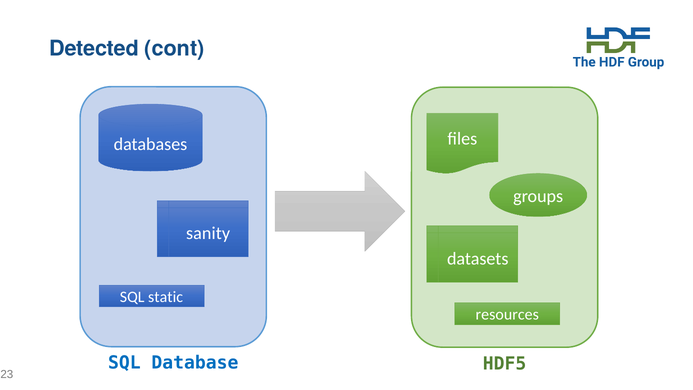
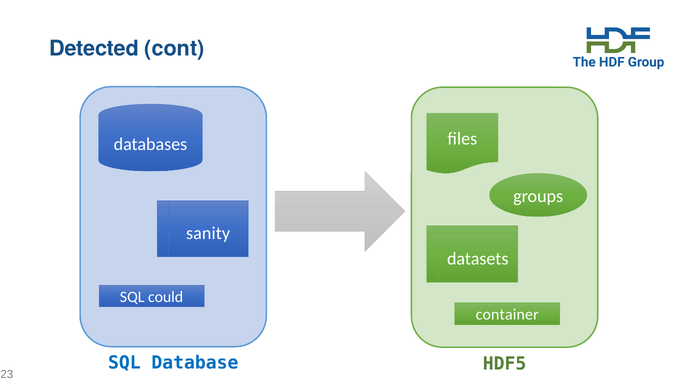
static: static -> could (166, 297)
resources: resources -> container (507, 315)
